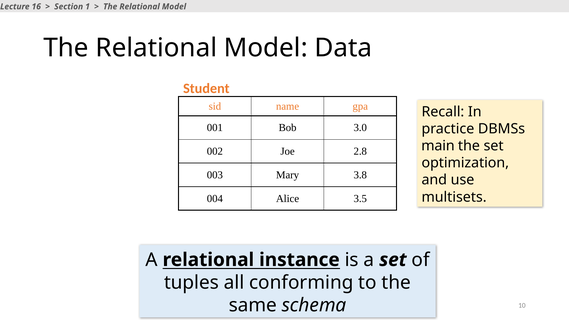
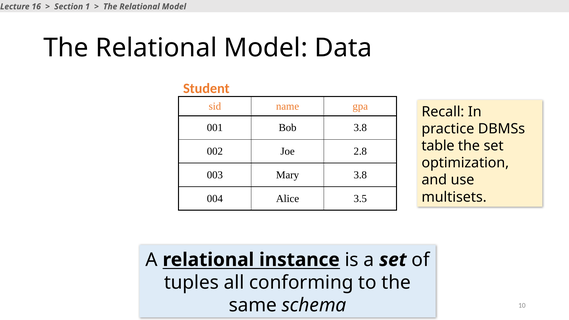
Bob 3.0: 3.0 -> 3.8 (360, 128)
main: main -> table (438, 146)
